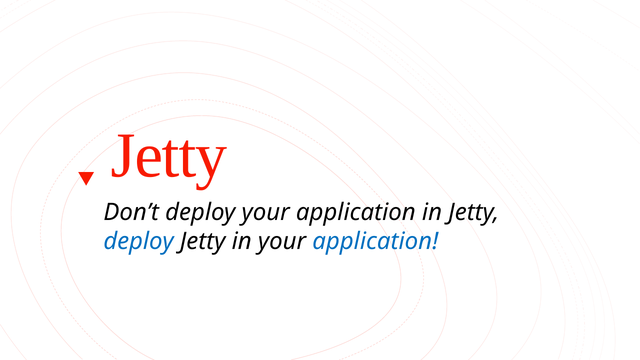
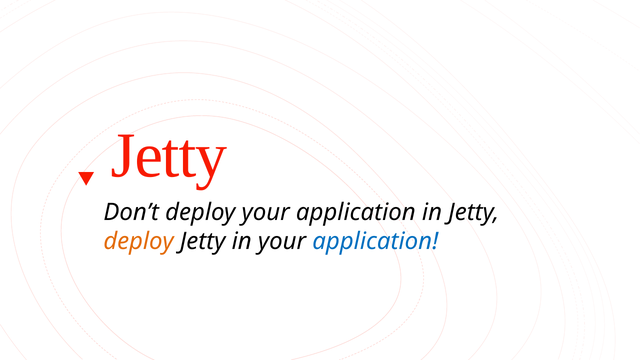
deploy colour: blue -> orange (139, 241)
